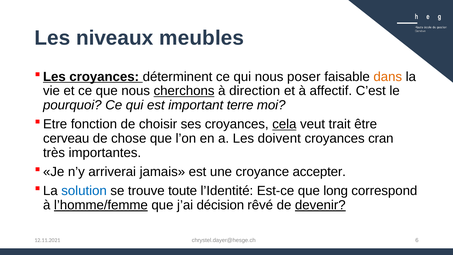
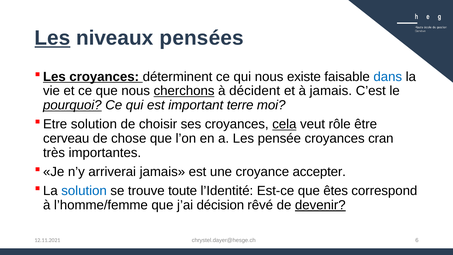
Les underline: none -> present (52, 38)
meubles: meubles -> pensées (202, 38)
poser: poser -> existe (304, 77)
dans colour: orange -> blue (388, 77)
direction: direction -> décident (255, 91)
à affectif: affectif -> jamais (331, 91)
pourquoi underline: none -> present (72, 105)
fonction: fonction -> solution (94, 124)
trait: trait -> rôle (340, 124)
doivent: doivent -> pensée (279, 138)
long: long -> êtes (336, 191)
l’homme/femme underline: present -> none (101, 205)
